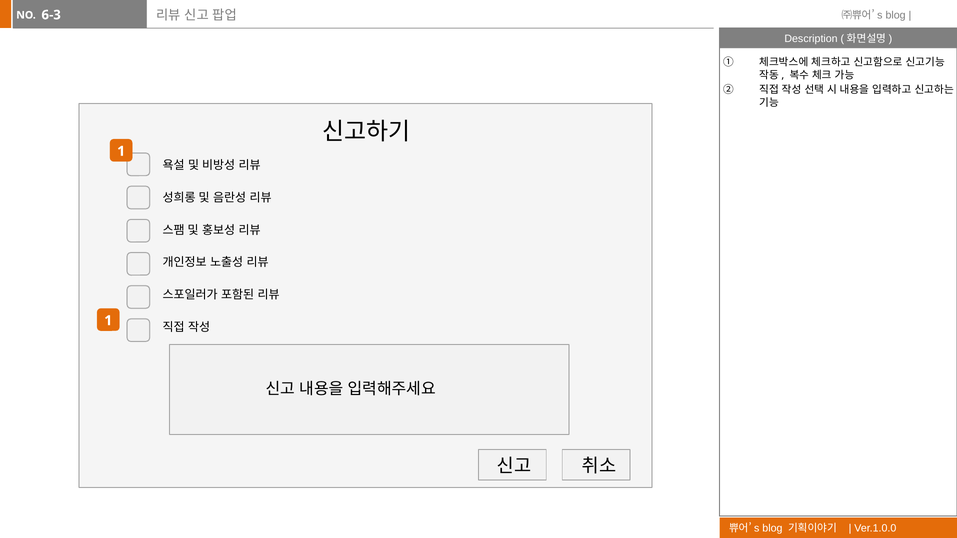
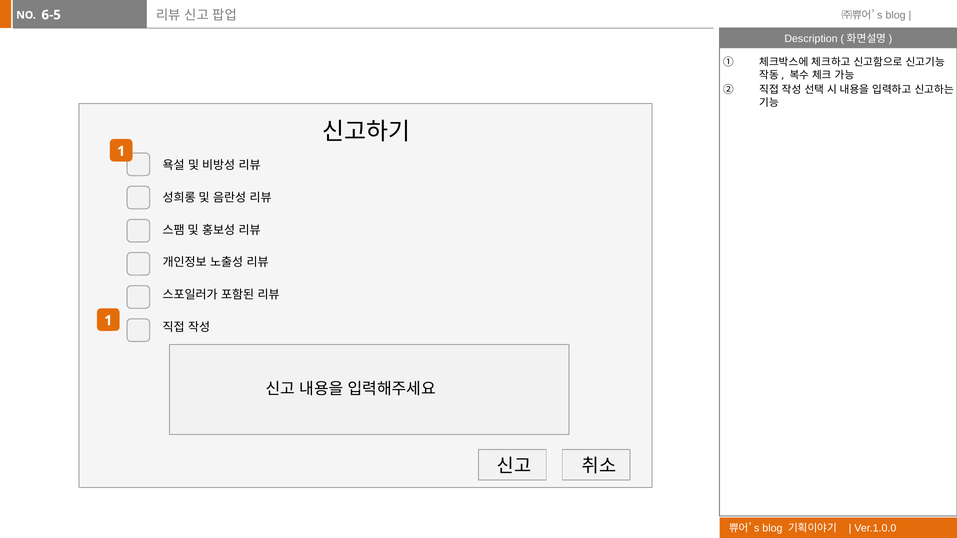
6-3: 6-3 -> 6-5 (51, 15)
